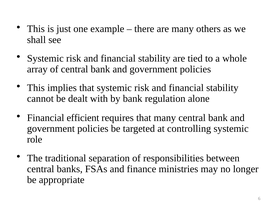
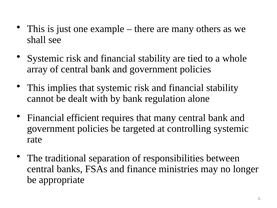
role: role -> rate (35, 139)
